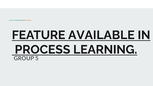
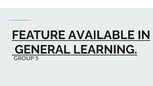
PROCESS: PROCESS -> GENERAL (43, 50)
